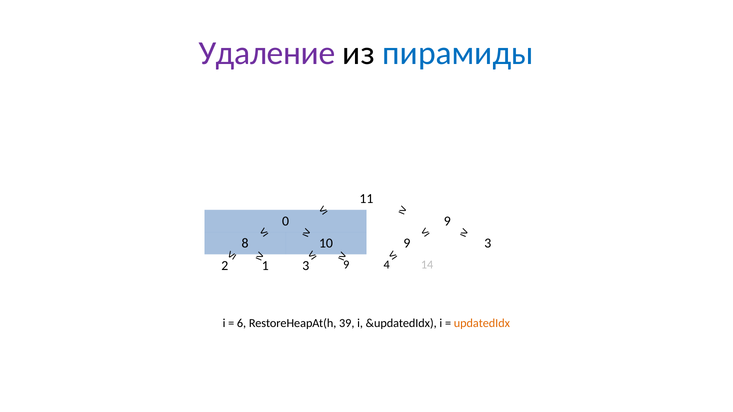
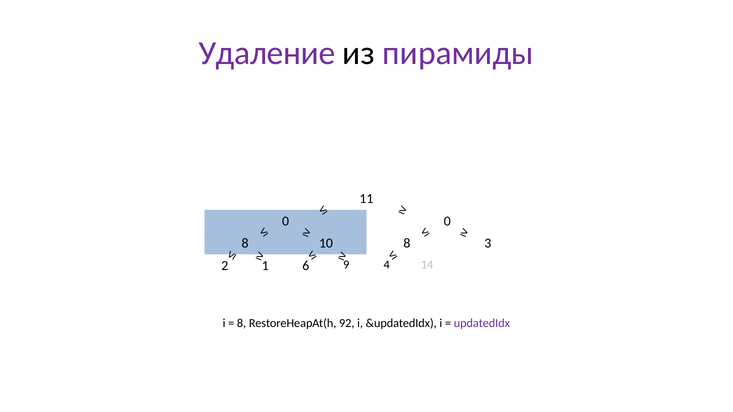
пирамиды colour: blue -> purple (458, 53)
0 9: 9 -> 0 (447, 221)
10 9: 9 -> 8 (407, 244)
1 3: 3 -> 6 (306, 266)
6: 6 -> 8 (242, 323)
39: 39 -> 92 (347, 323)
updatedIdx colour: orange -> purple (482, 323)
